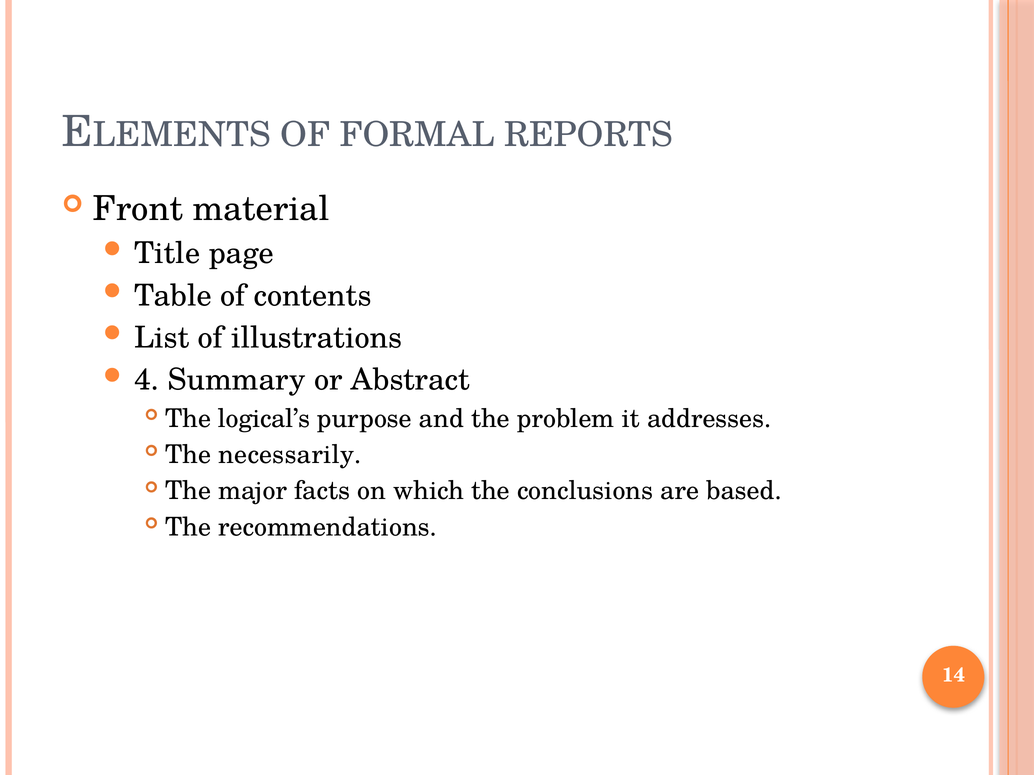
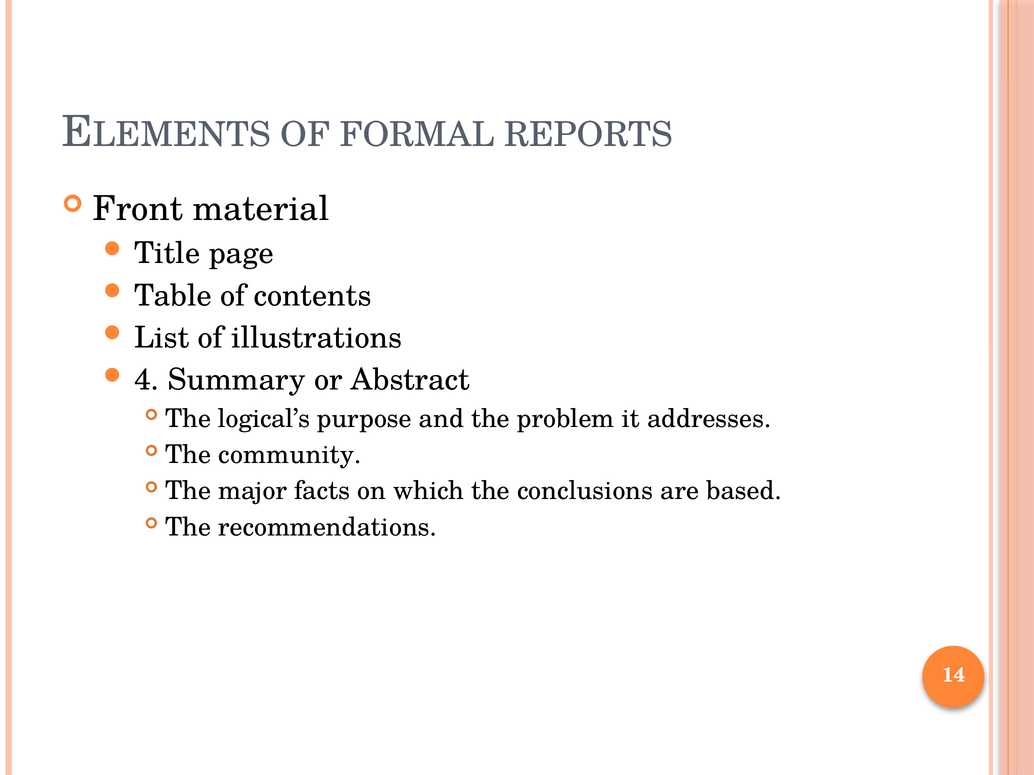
necessarily: necessarily -> community (290, 455)
